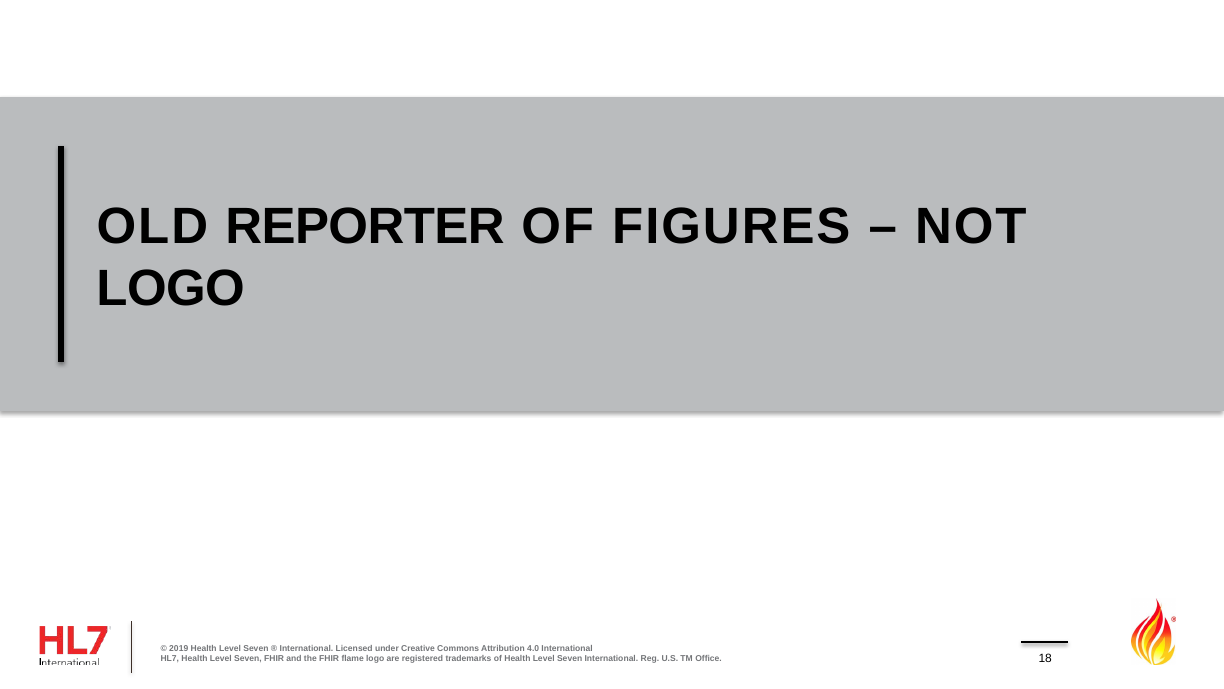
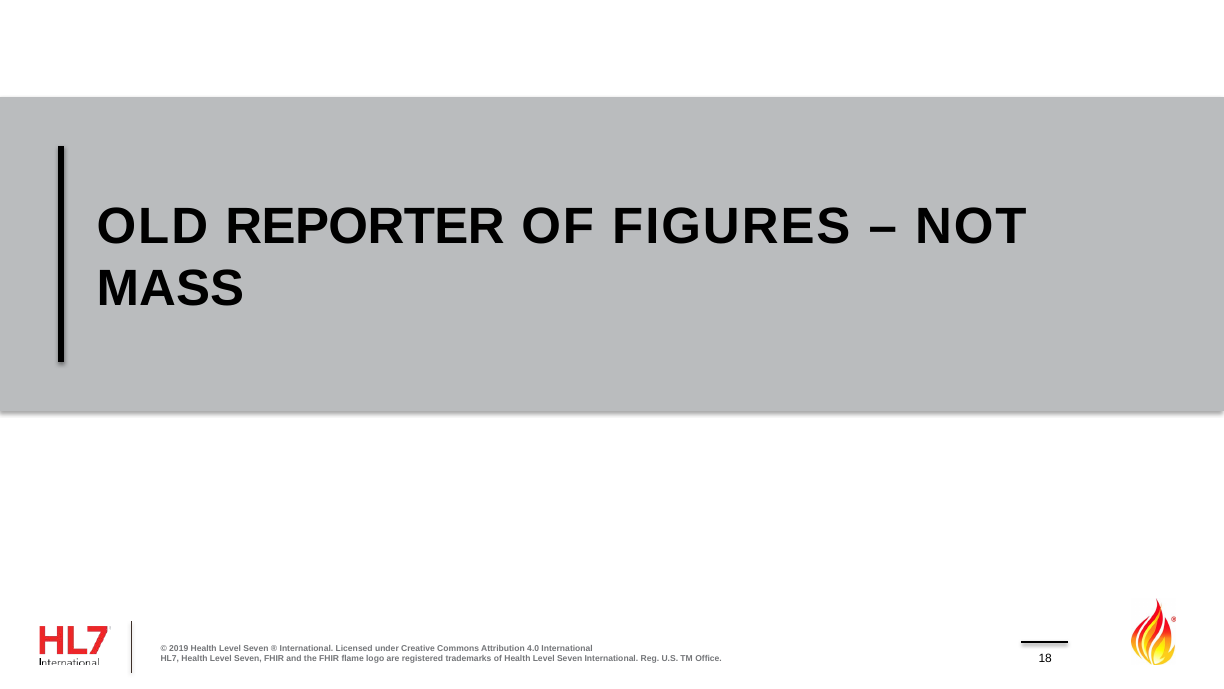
LOGO: LOGO -> MASS (170, 288)
